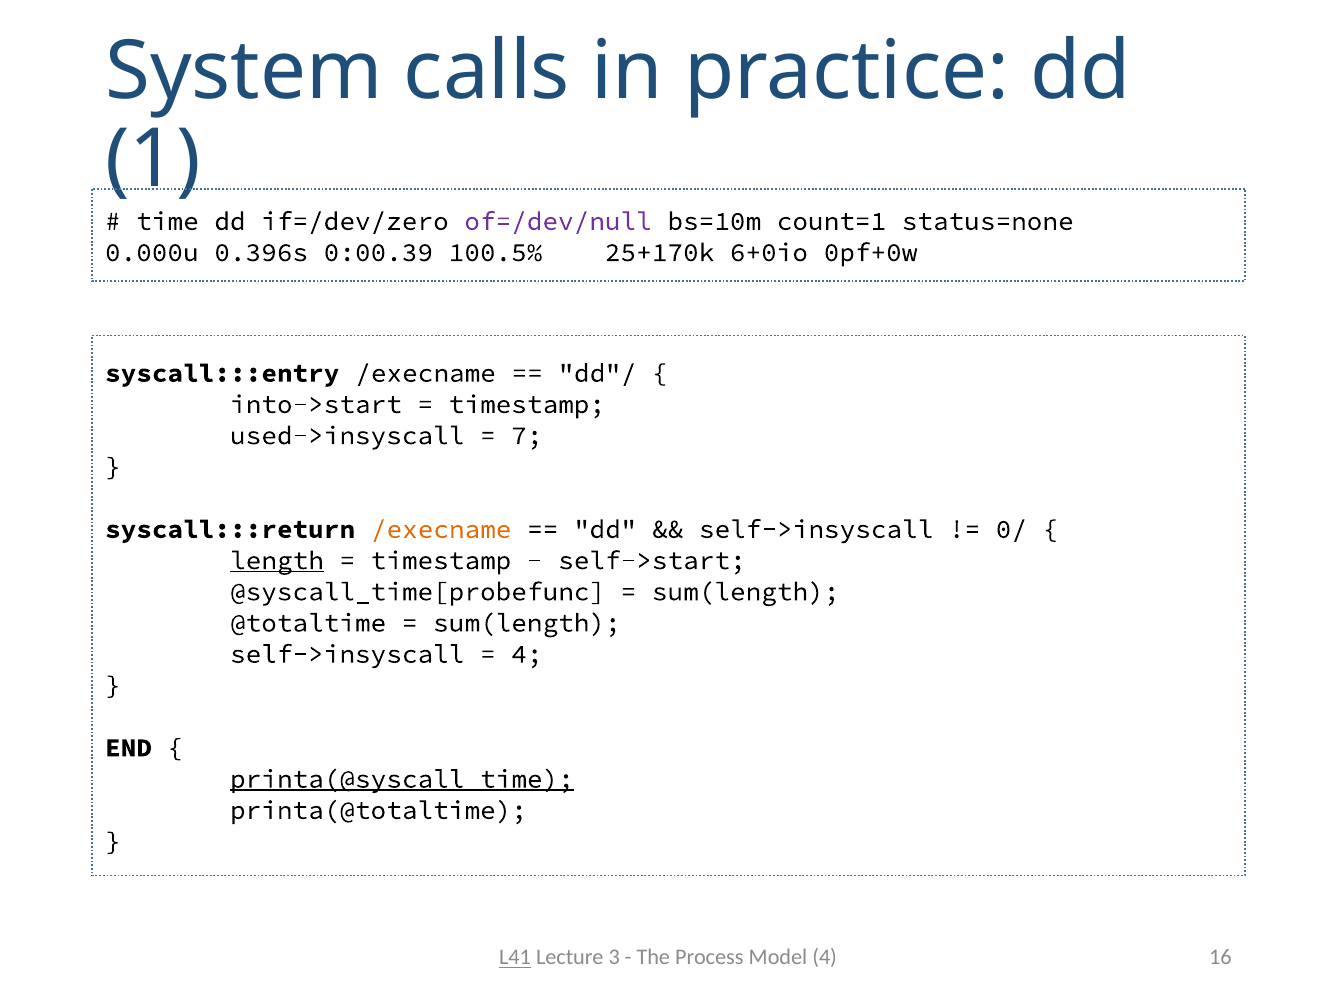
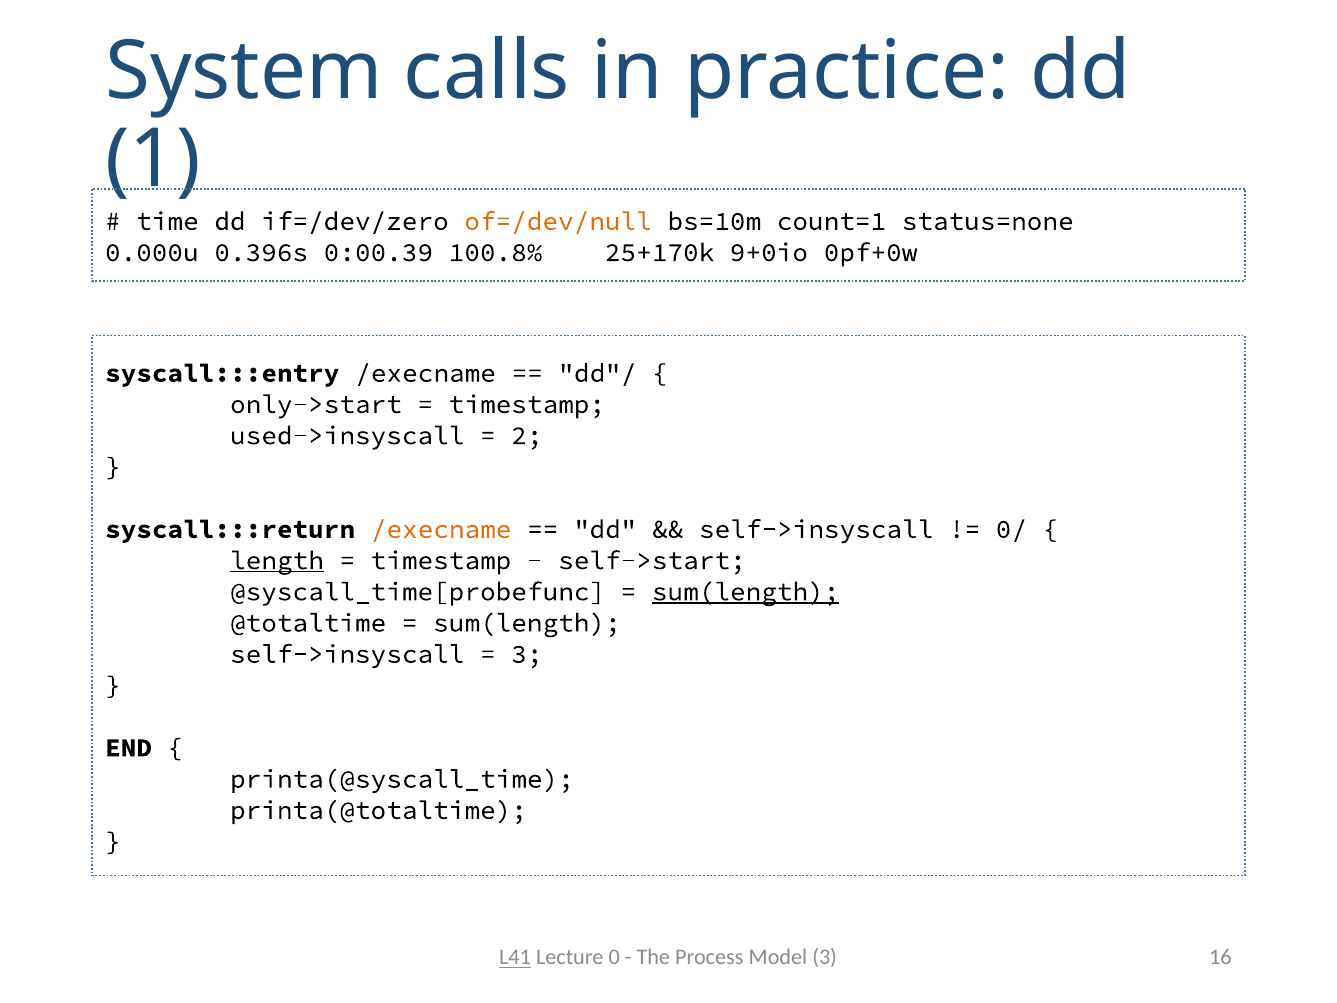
of=/dev/null colour: purple -> orange (558, 221)
100.5%: 100.5% -> 100.8% (496, 252)
6+0io: 6+0io -> 9+0io (769, 252)
into->start: into->start -> only->start (316, 404)
7: 7 -> 2 (527, 435)
sum(length underline: none -> present (746, 592)
4: 4 -> 3 (527, 654)
printa(@syscall_time underline: present -> none (402, 779)
3: 3 -> 0 (614, 957)
Model 4: 4 -> 3 (825, 957)
